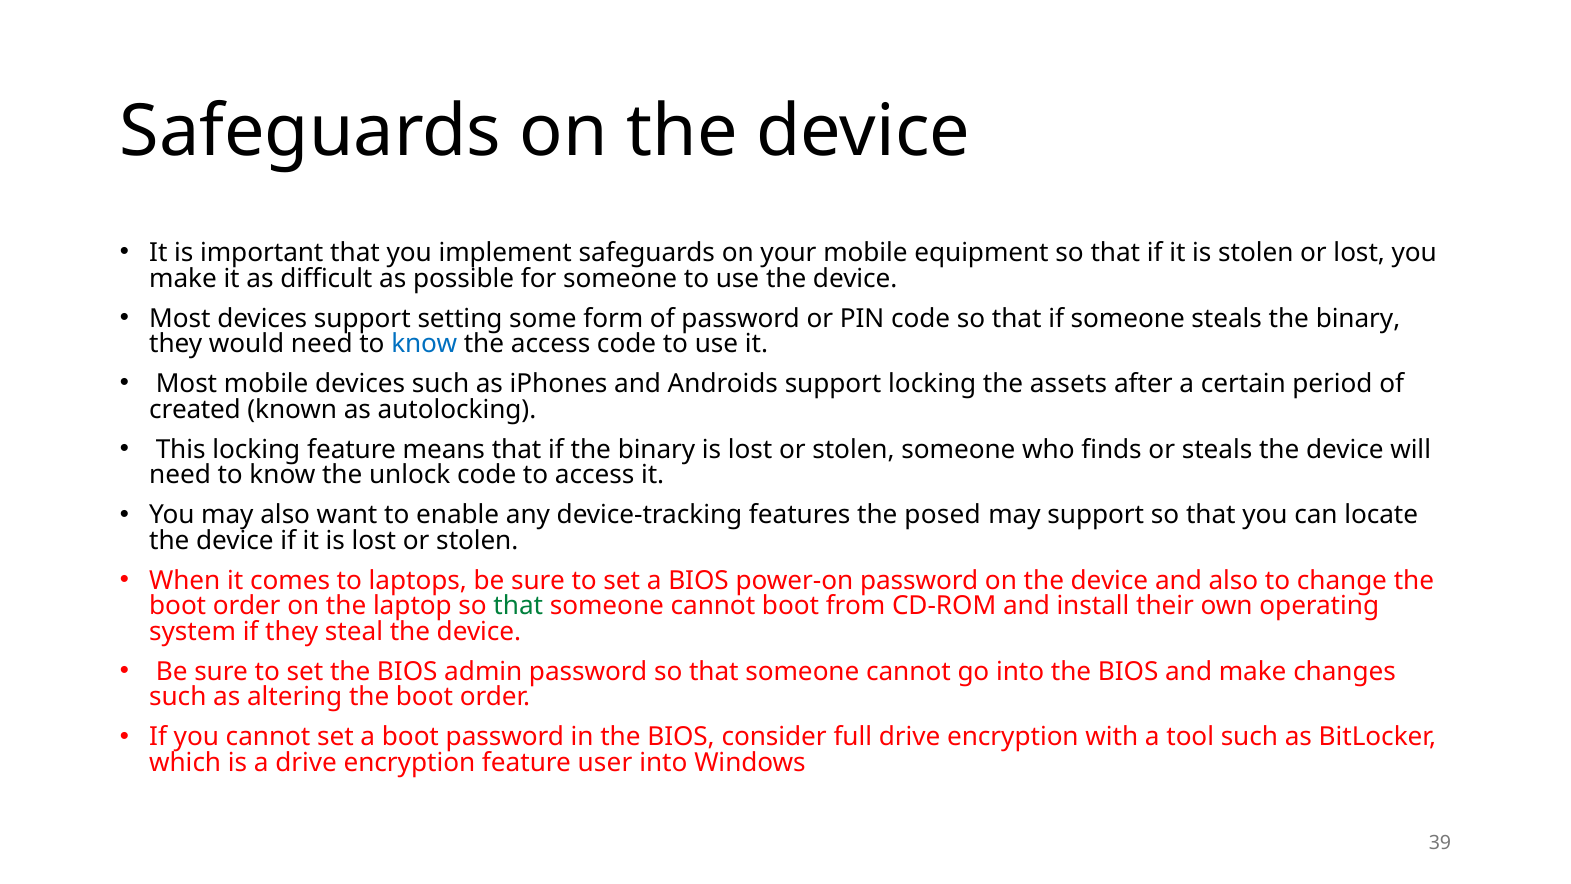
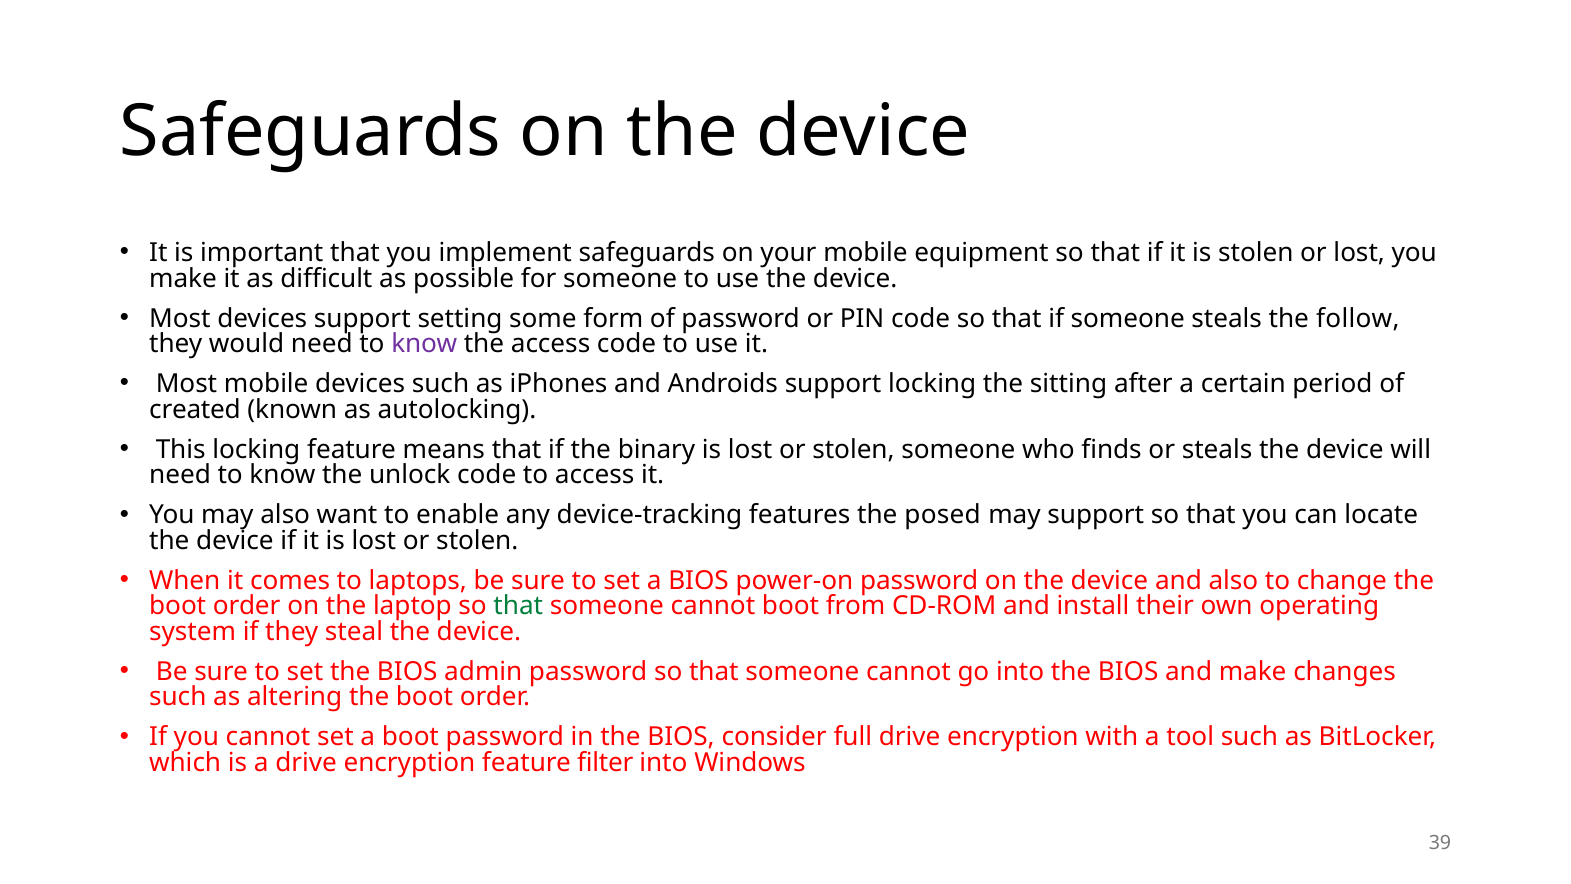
steals the binary: binary -> follow (1358, 318)
know colour: blue -> purple (424, 344)
assets: assets -> sitting (1069, 384)
user: user -> filter (605, 763)
